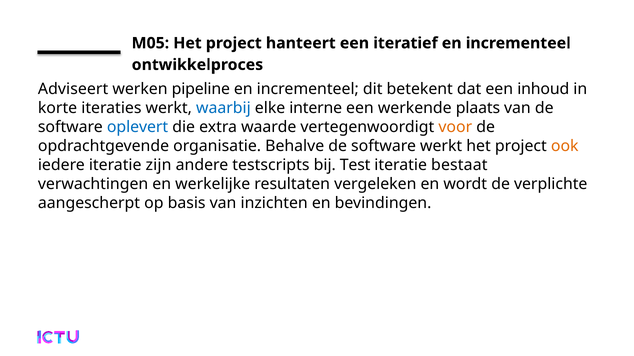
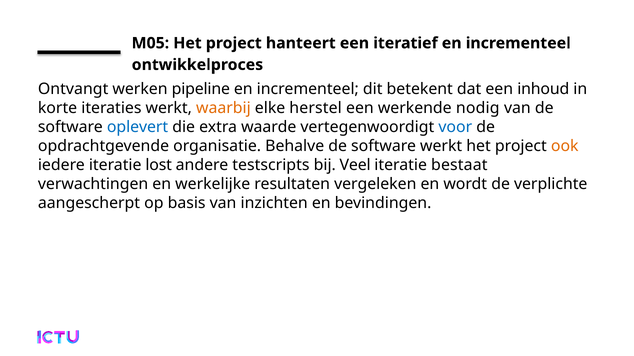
Adviseert: Adviseert -> Ontvangt (73, 89)
waarbij colour: blue -> orange (223, 108)
interne: interne -> herstel (316, 108)
plaats: plaats -> nodig (478, 108)
voor colour: orange -> blue (455, 127)
zijn: zijn -> lost (159, 165)
Test: Test -> Veel (355, 165)
